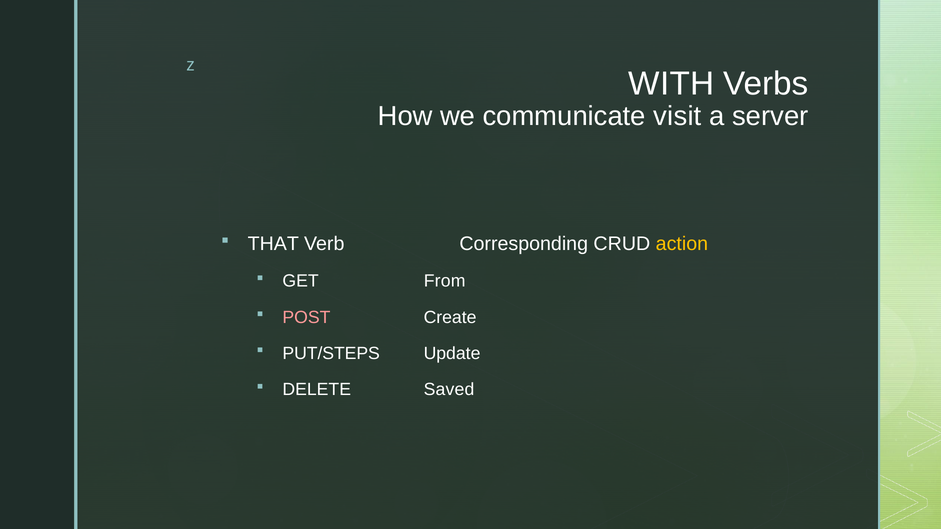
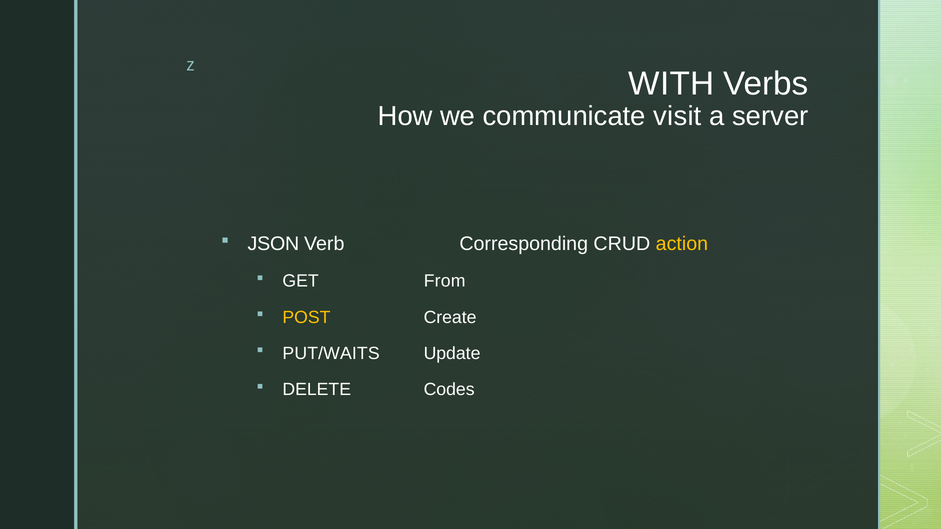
THAT: THAT -> JSON (273, 244)
POST colour: pink -> yellow (306, 317)
PUT/STEPS: PUT/STEPS -> PUT/WAITS (331, 354)
Saved: Saved -> Codes (449, 390)
